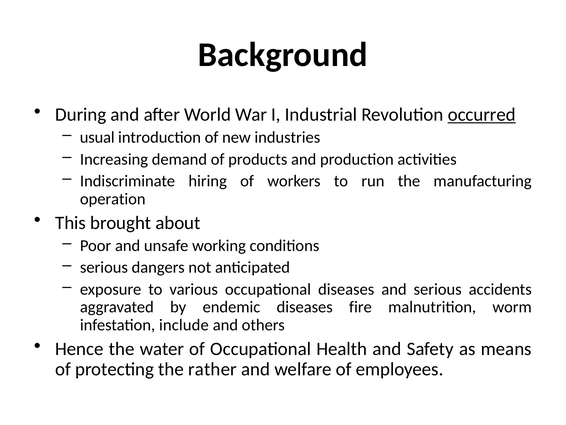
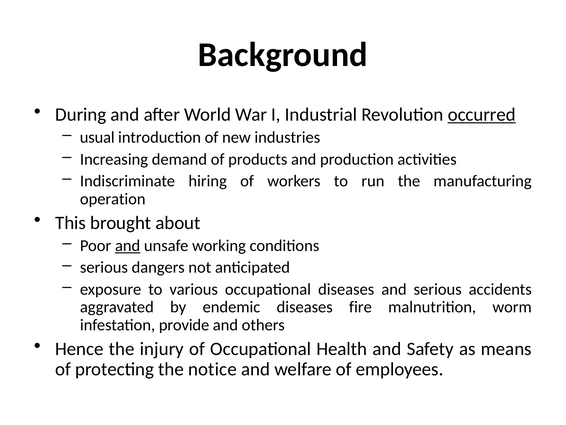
and underline: none -> present (128, 245)
include: include -> provide (184, 325)
water: water -> injury (162, 349)
rather: rather -> notice (212, 369)
